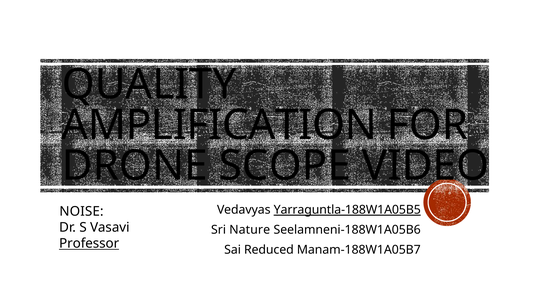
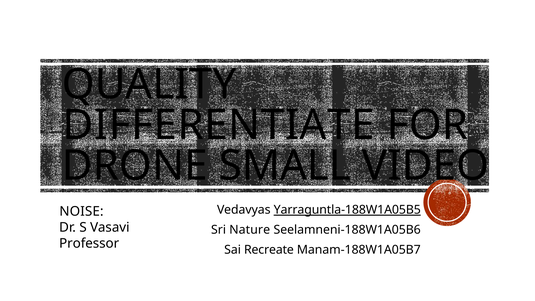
AMPLIFICATION: AMPLIFICATION -> DIFFERENTIATE (219, 125)
SCOPE: SCOPE -> SMALL (285, 166)
Professor underline: present -> none (89, 243)
Reduced: Reduced -> Recreate (269, 250)
